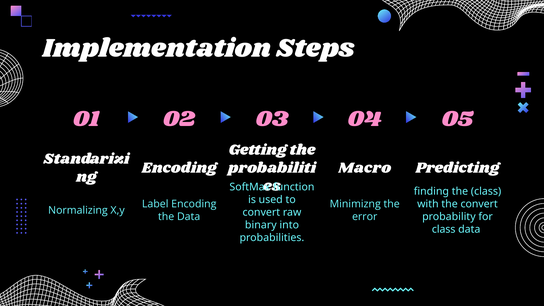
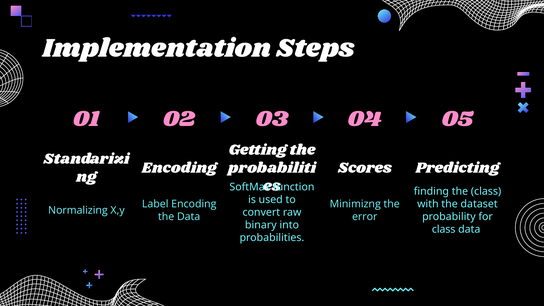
Macro: Macro -> Scores (365, 168)
the convert: convert -> dataset (479, 204)
